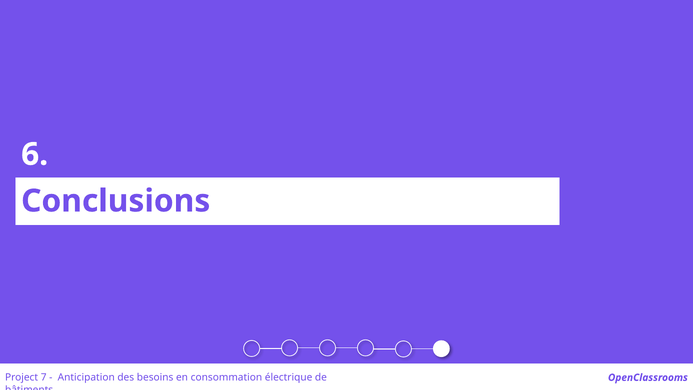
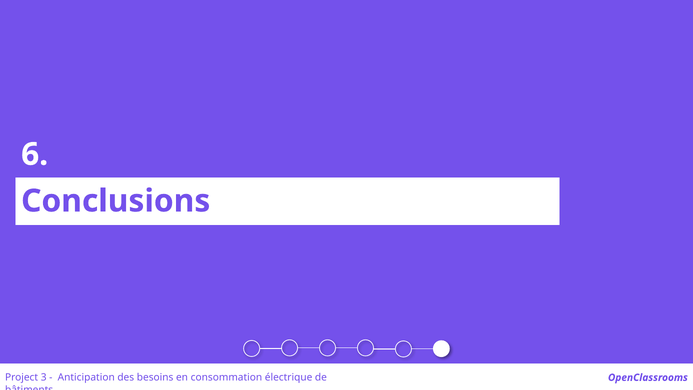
7: 7 -> 3 (44, 377)
